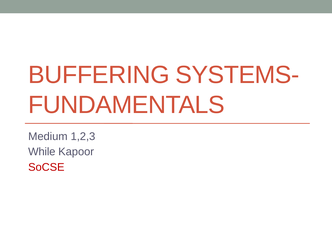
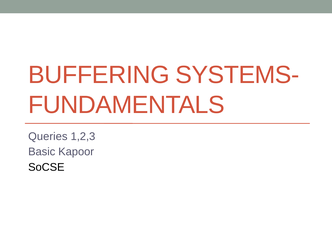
Medium: Medium -> Queries (48, 136)
While: While -> Basic (42, 152)
SoCSE colour: red -> black (46, 167)
